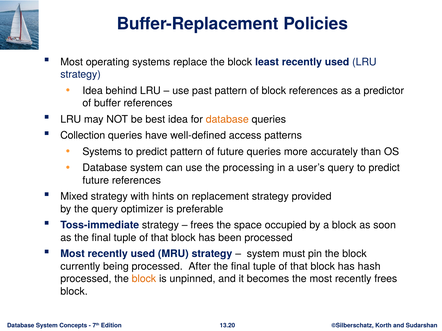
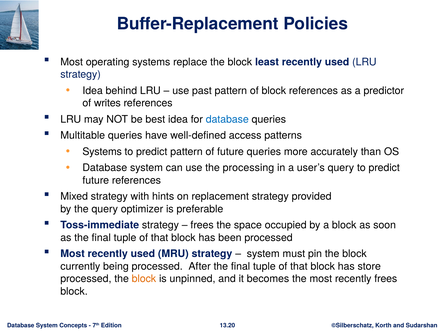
buffer: buffer -> writes (107, 103)
database colour: orange -> blue (227, 119)
Collection: Collection -> Multitable (83, 136)
hash: hash -> store (369, 267)
